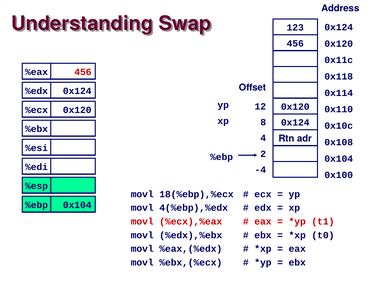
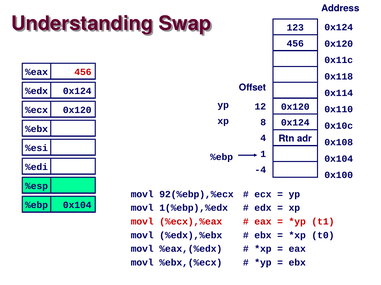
2: 2 -> 1 (263, 154)
18(%ebp),%ecx: 18(%ebp),%ecx -> 92(%ebp),%ecx (196, 195)
4(%ebp),%edx: 4(%ebp),%edx -> 1(%ebp),%edx (194, 208)
